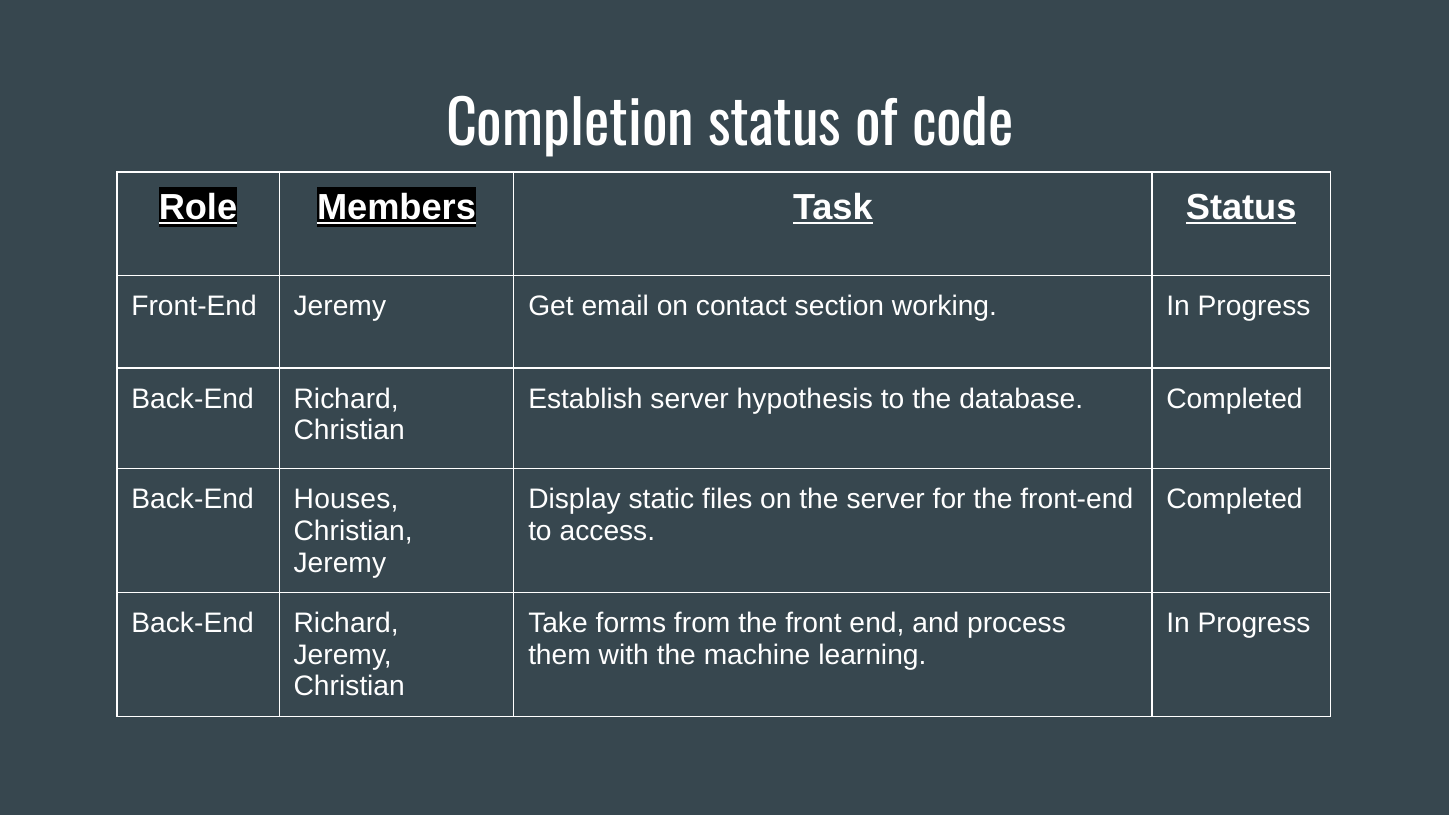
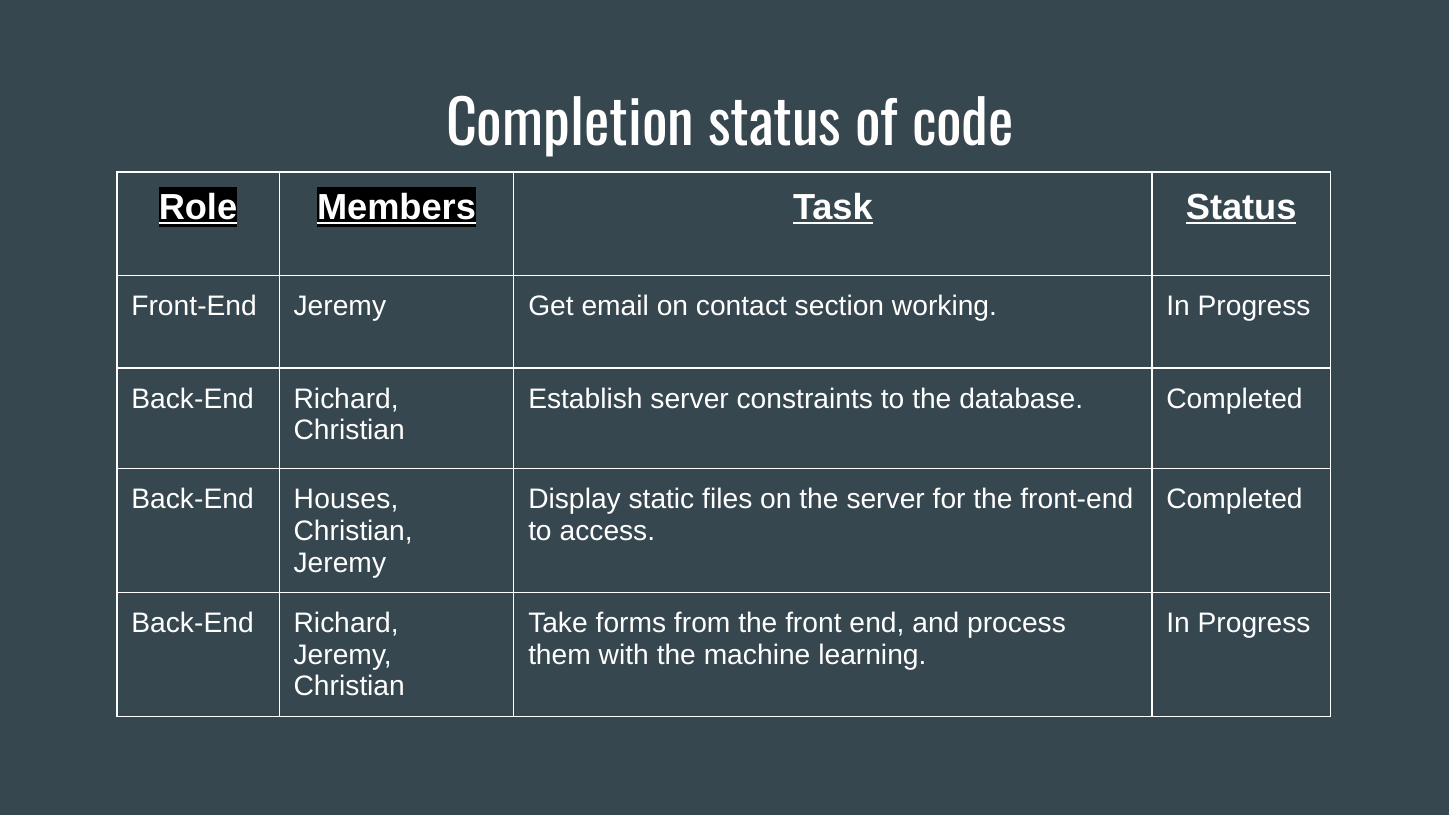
hypothesis: hypothesis -> constraints (805, 399)
